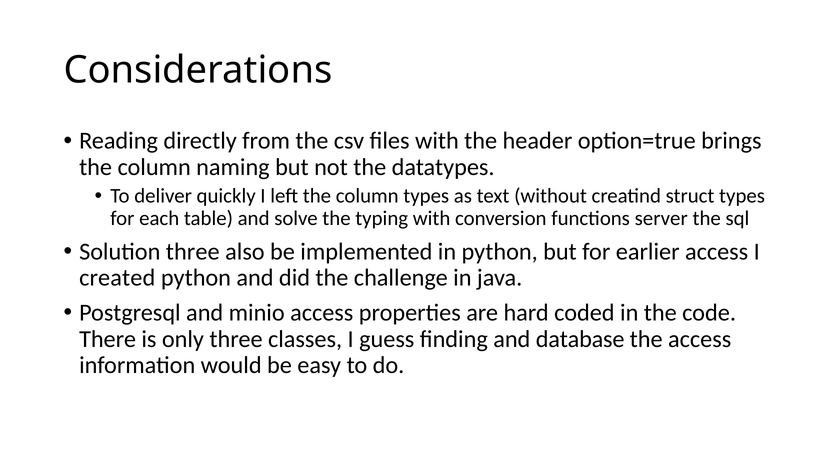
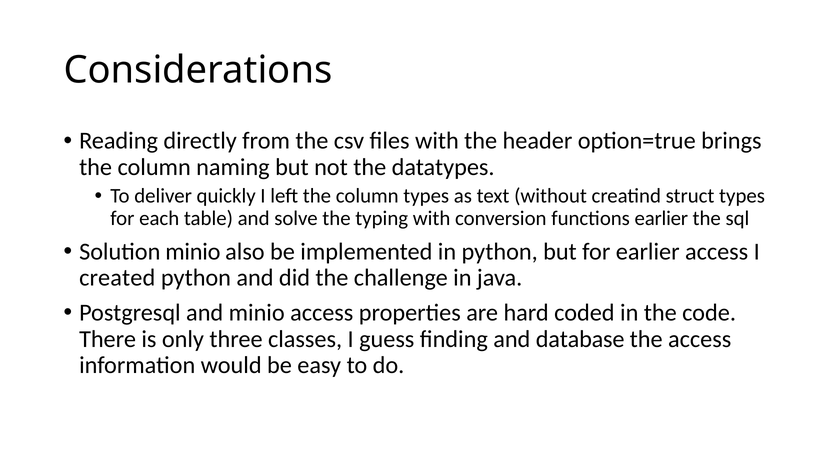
functions server: server -> earlier (661, 218)
Solution three: three -> minio (193, 251)
